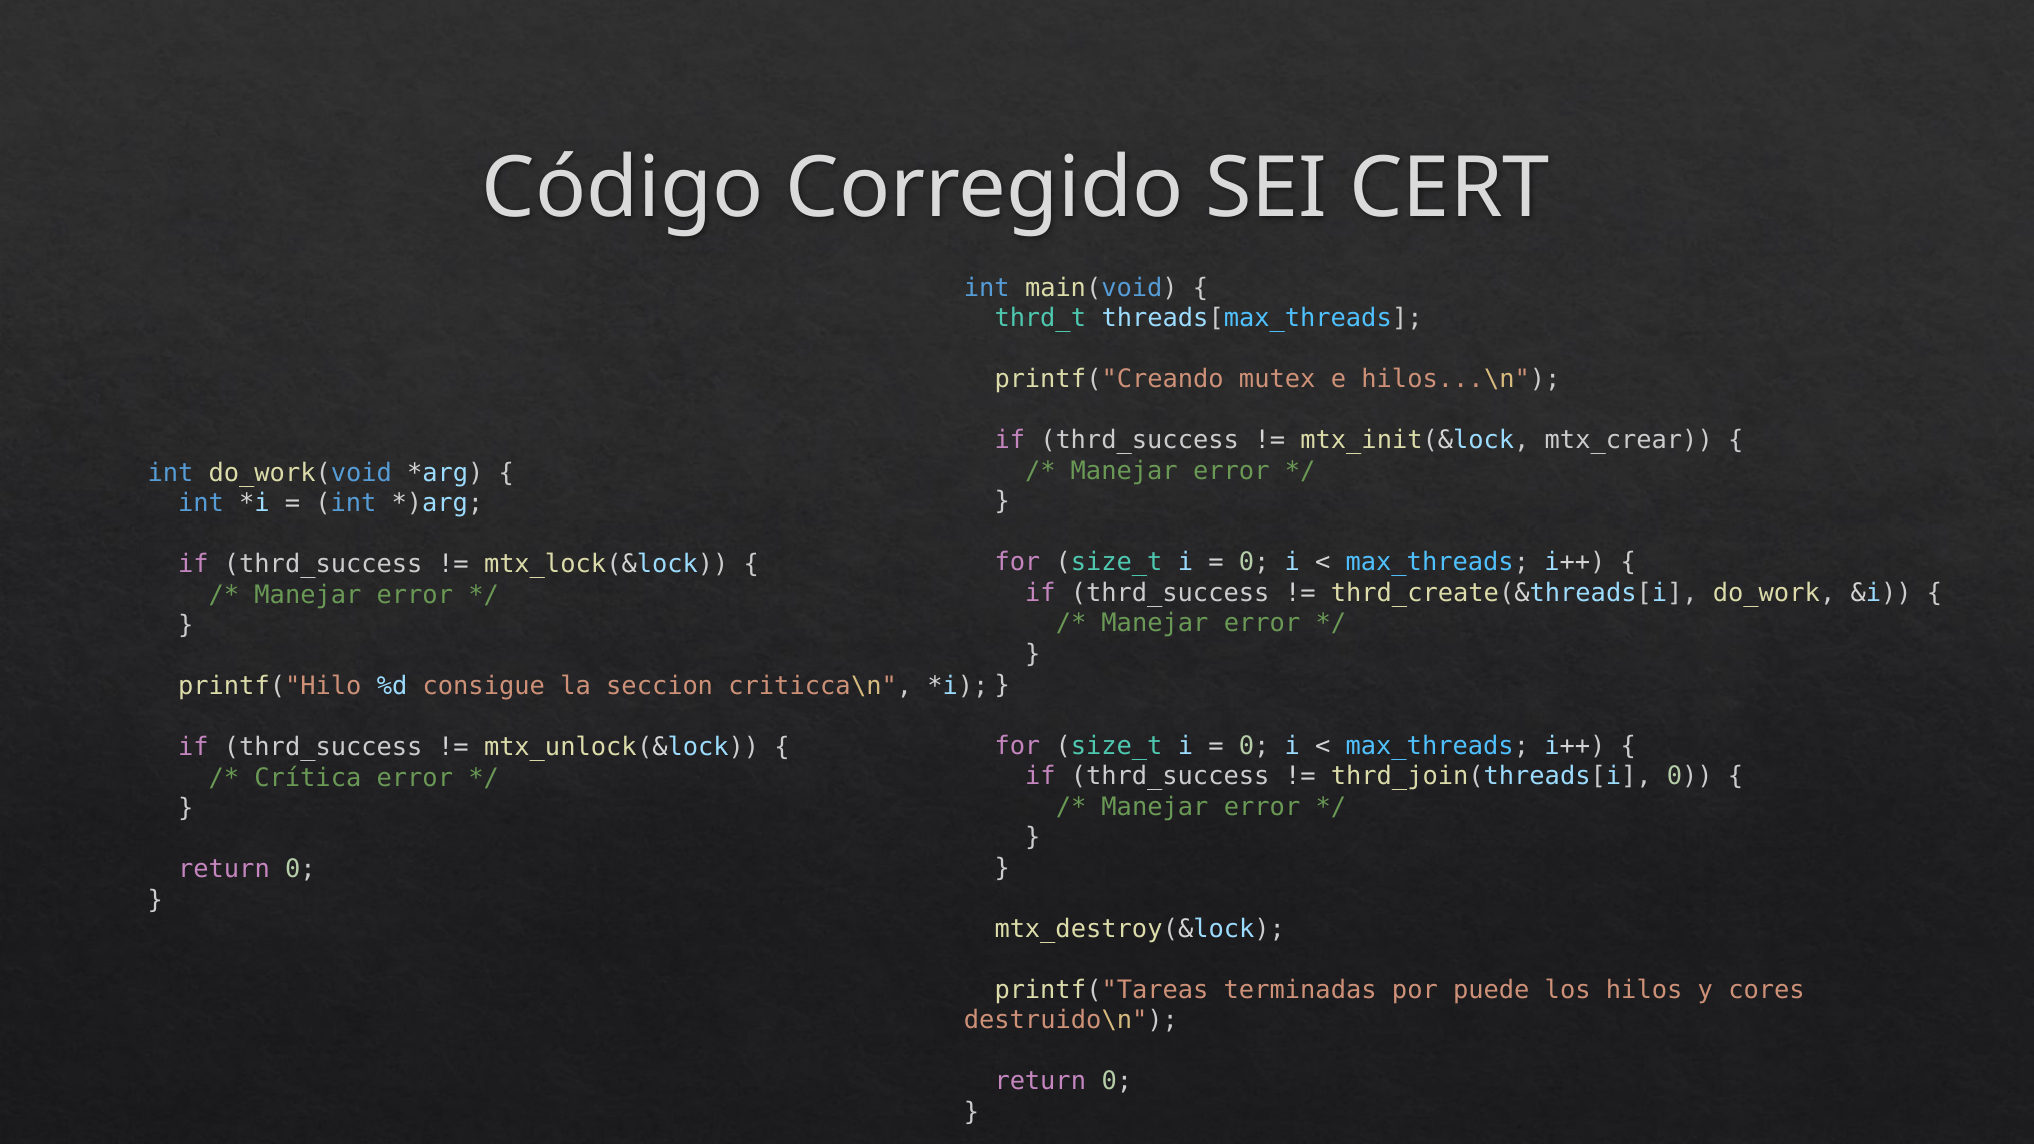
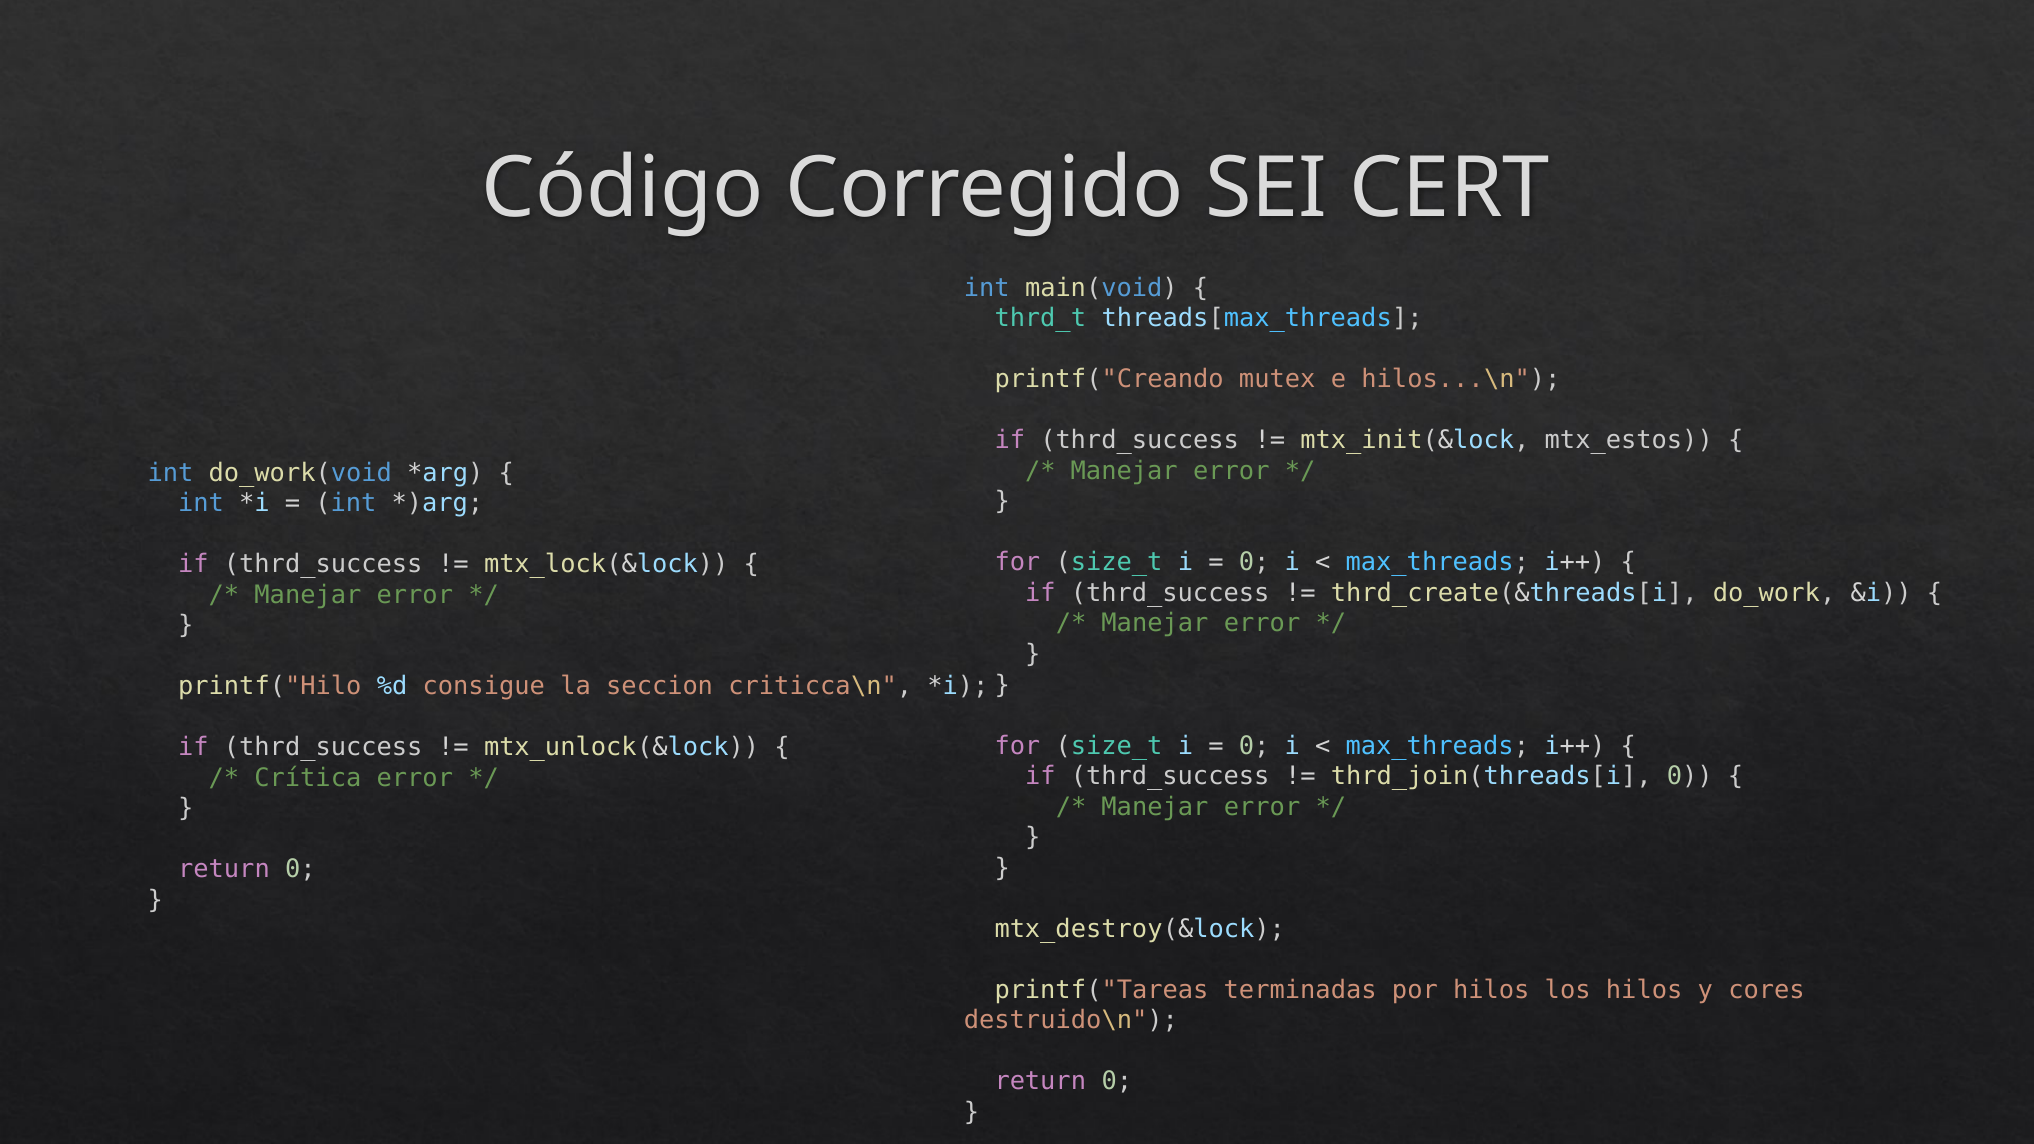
mtx_crear: mtx_crear -> mtx_estos (1629, 441)
por puede: puede -> hilos (1491, 990)
